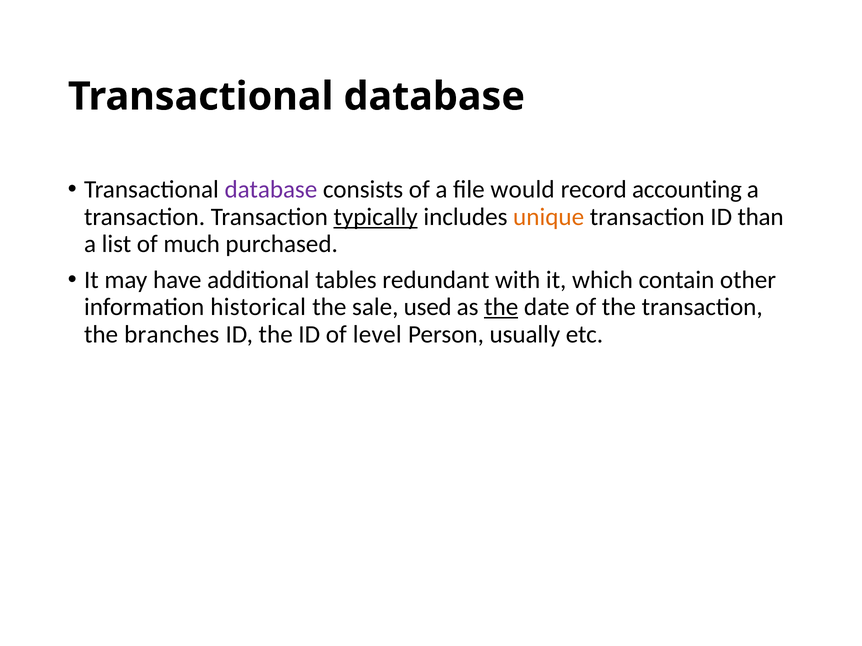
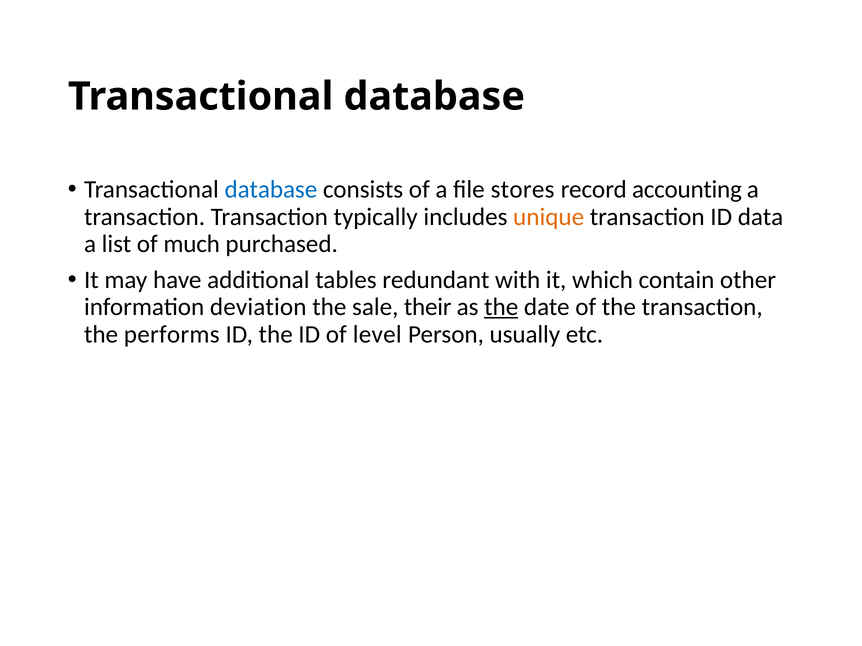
database colour: purple -> blue (271, 190)
would: would -> stores (523, 190)
typically underline: present -> none (376, 217)
than: than -> data (760, 217)
historical: historical -> deviation (258, 307)
used: used -> their (428, 307)
branches: branches -> performs (172, 335)
